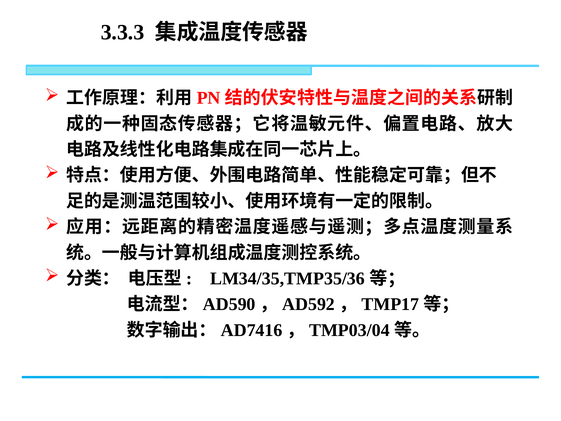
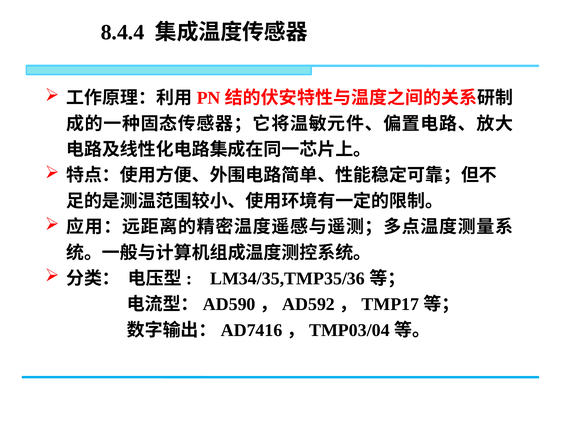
3.3.3: 3.3.3 -> 8.4.4 (123, 32)
